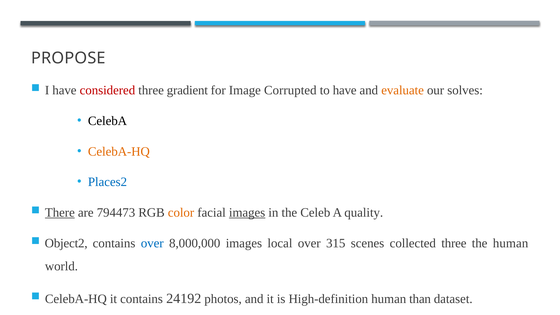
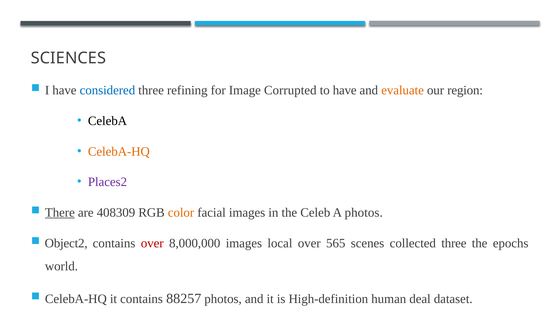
PROPOSE: PROPOSE -> SCIENCES (68, 58)
considered colour: red -> blue (107, 90)
gradient: gradient -> refining (187, 90)
solves: solves -> region (465, 90)
Places2 colour: blue -> purple (107, 182)
794473: 794473 -> 408309 (116, 213)
images underline: present -> none (247, 213)
A quality: quality -> photos (364, 213)
over colour: blue -> red (152, 243)
315: 315 -> 565 (336, 243)
the human: human -> epochs (511, 243)
24192: 24192 -> 88257 (184, 299)
than: than -> deal (420, 299)
